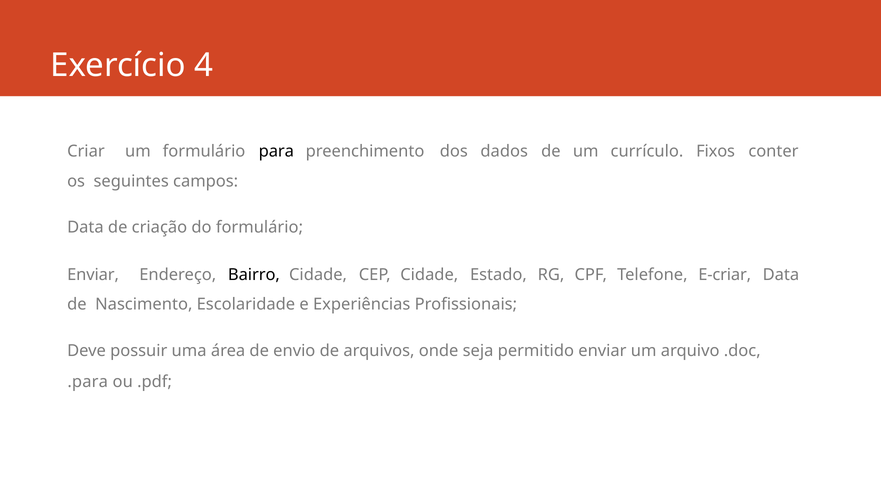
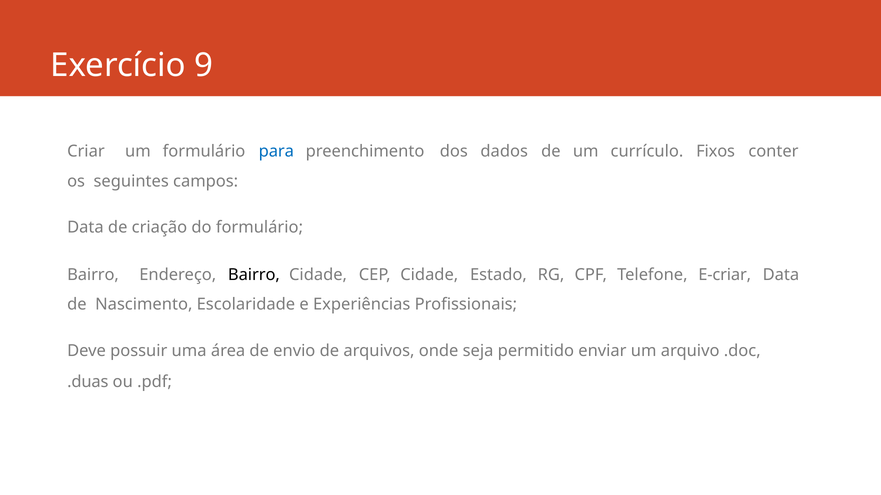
4: 4 -> 9 (204, 66)
para colour: black -> blue (276, 152)
Enviar: Enviar -> Bairro (93, 275)
.para: .para -> .duas (88, 382)
